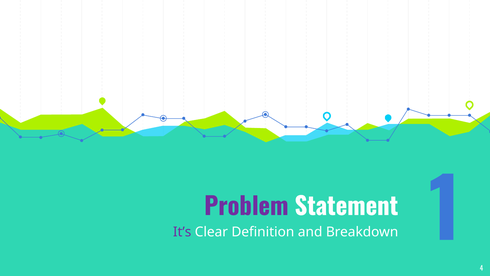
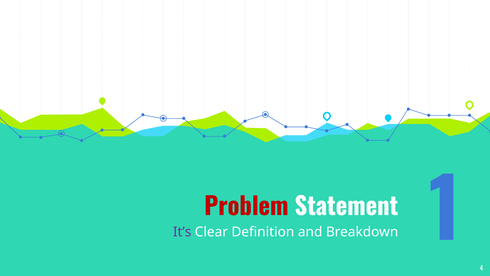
Problem colour: purple -> red (246, 207)
